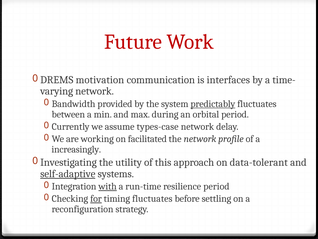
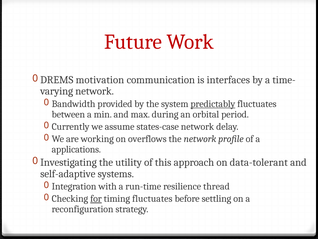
types-case: types-case -> states-case (158, 126)
facilitated: facilitated -> overflows (147, 139)
increasingly: increasingly -> applications (76, 149)
self-adaptive underline: present -> none (68, 173)
with underline: present -> none (108, 186)
resilience period: period -> thread (216, 186)
